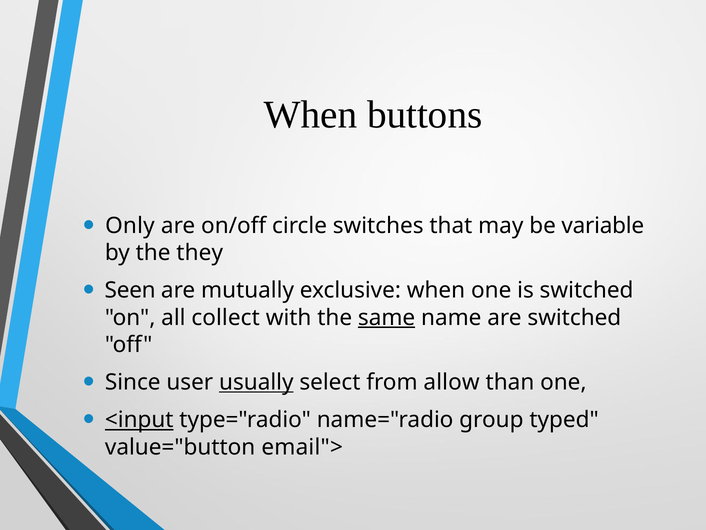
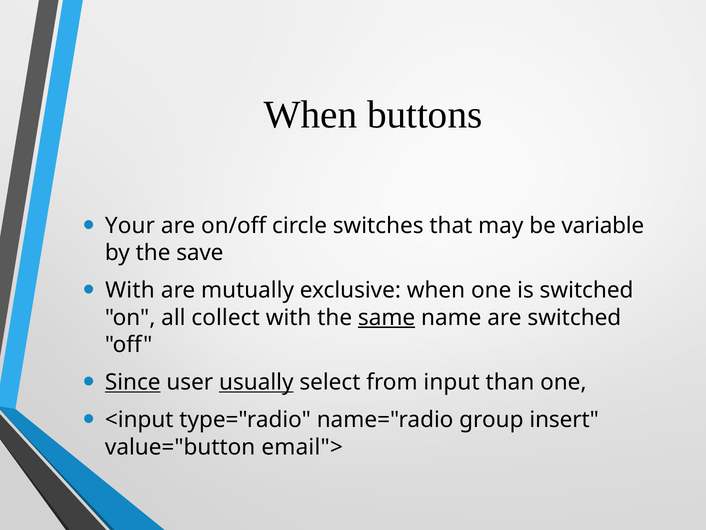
Only: Only -> Your (130, 226)
they: they -> save (200, 253)
Seen: Seen -> With (130, 290)
Since underline: none -> present (133, 382)
allow: allow -> input (452, 382)
<input underline: present -> none (139, 420)
typed: typed -> insert (564, 420)
